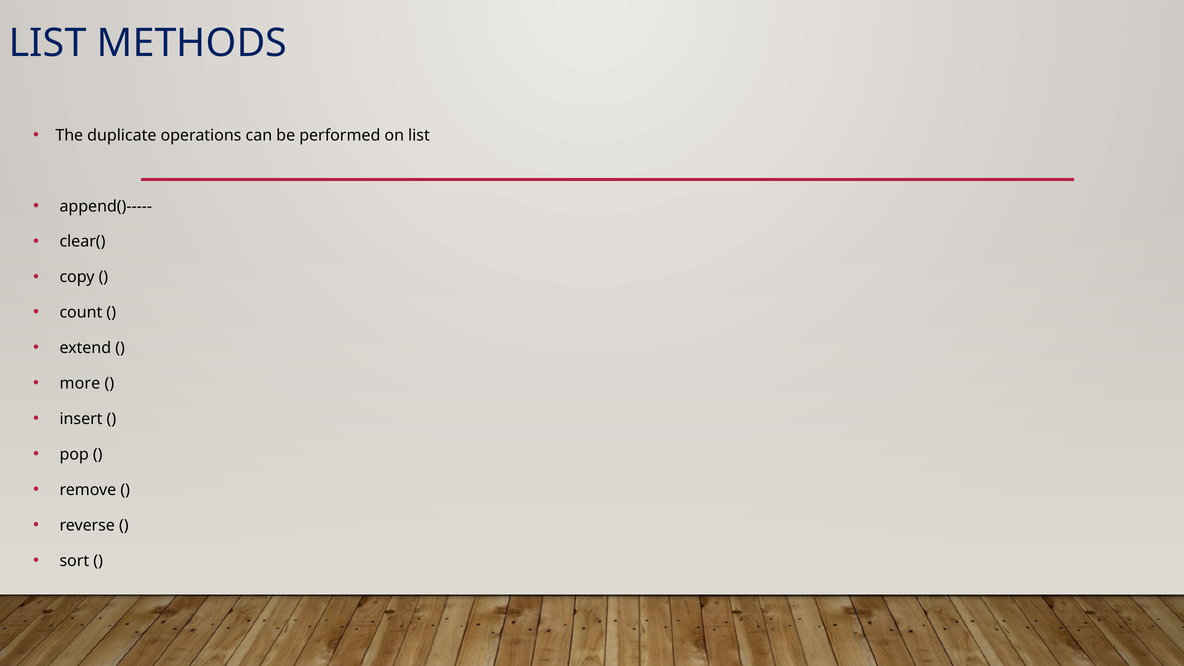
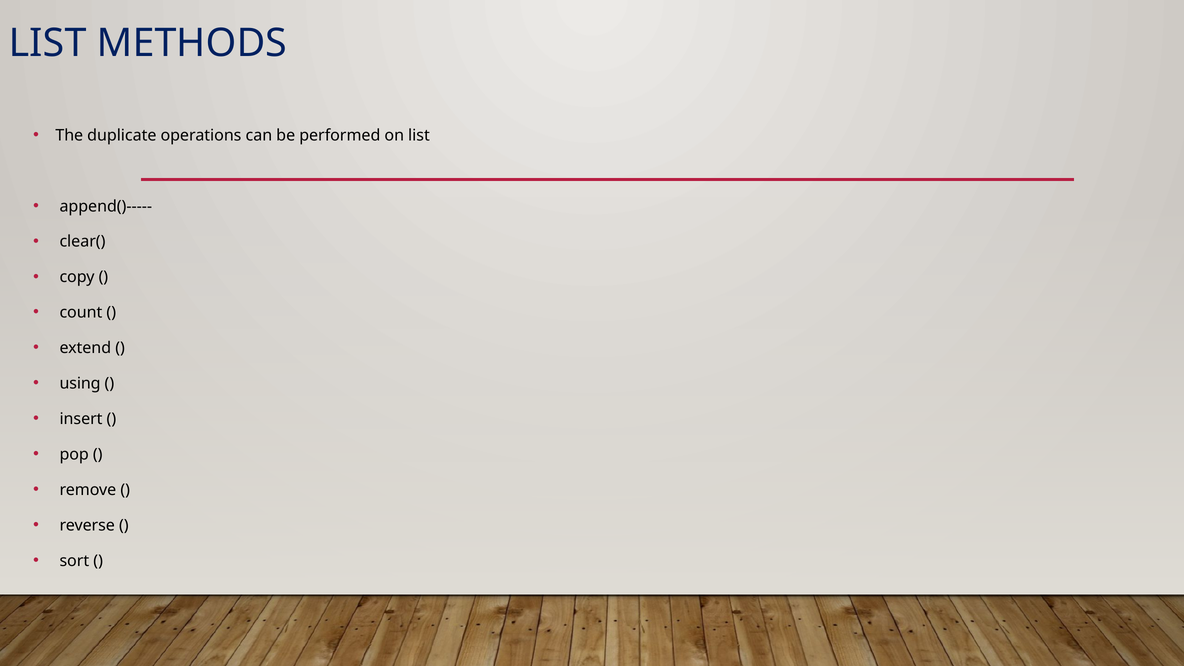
more: more -> using (80, 383)
